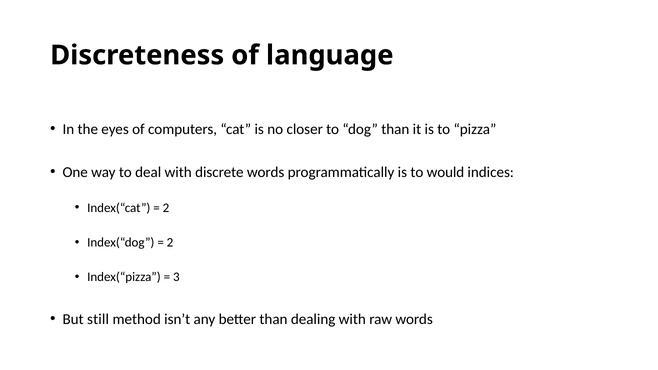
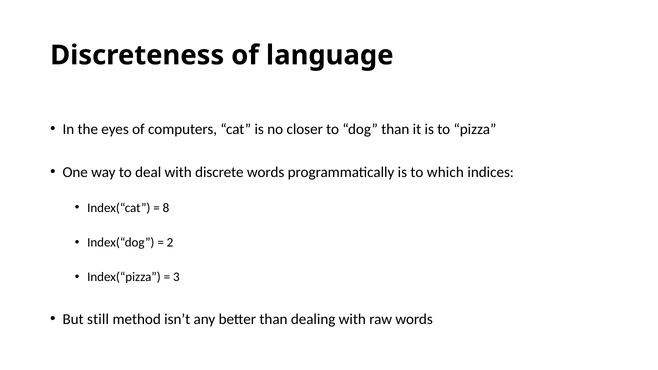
would: would -> which (445, 172)
2: 2 -> 8 (166, 208)
